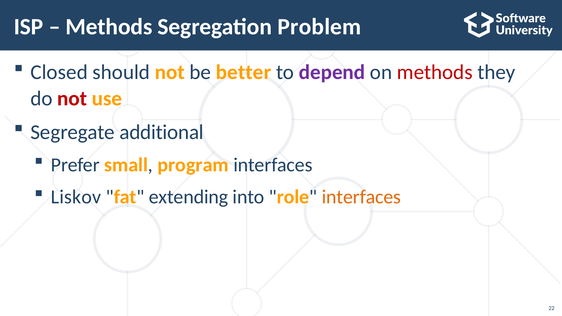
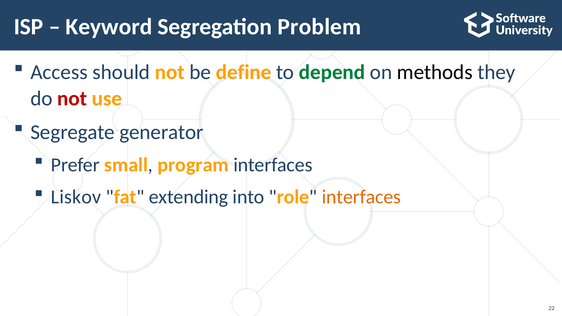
Methods: Methods -> Keyword (109, 27)
Closed: Closed -> Access (59, 72)
better: better -> define (244, 72)
depend colour: purple -> green (332, 72)
methods colour: red -> black (435, 72)
additional: additional -> generator (162, 132)
